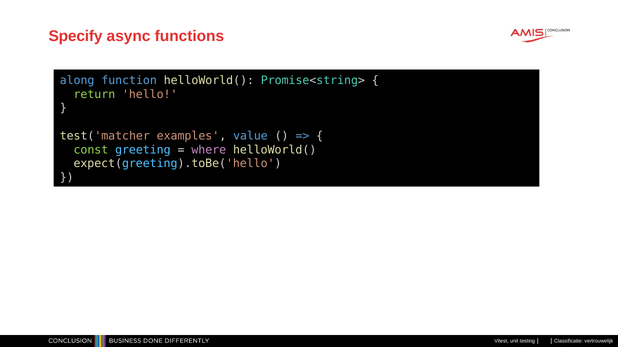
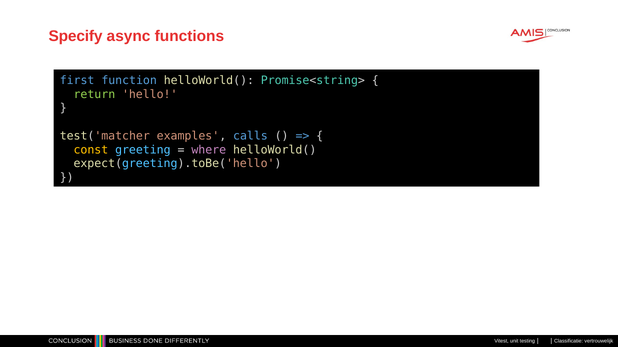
along: along -> first (77, 81)
value: value -> calls (250, 136)
const colour: light green -> yellow (91, 150)
